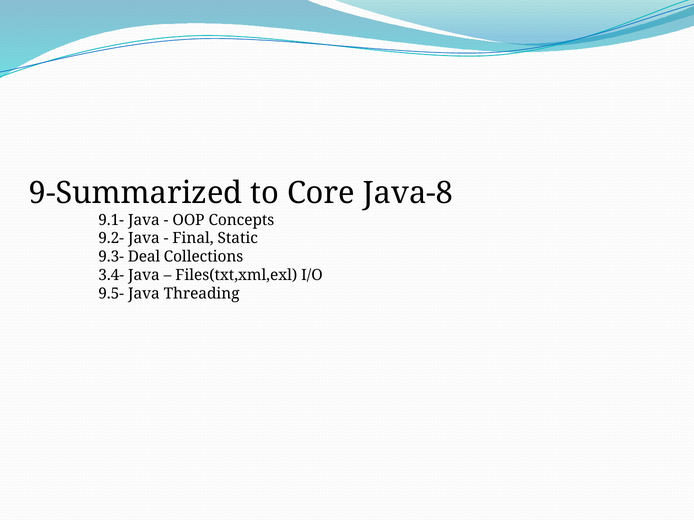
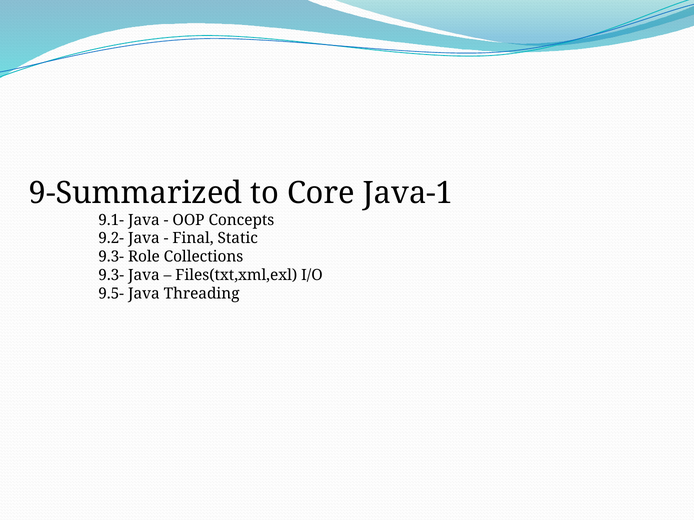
Java-8: Java-8 -> Java-1 (408, 193)
Deal: Deal -> Role (144, 257)
3.4-: 3.4- -> 9.3- (111, 276)
